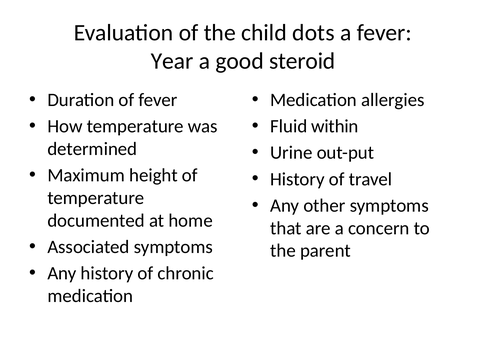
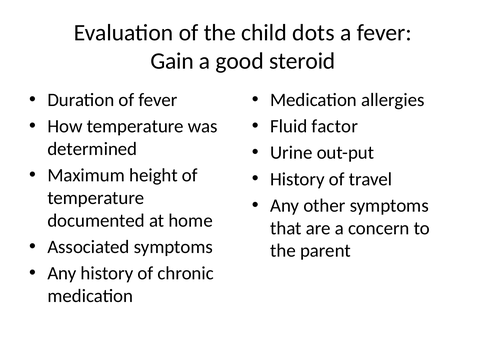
Year: Year -> Gain (172, 61)
within: within -> factor (335, 127)
